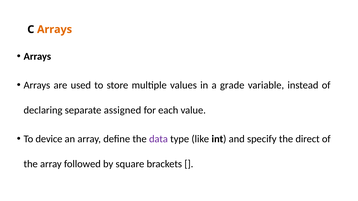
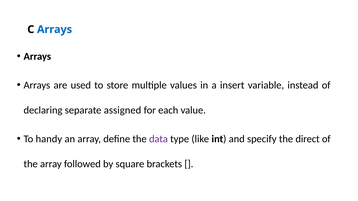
Arrays colour: orange -> blue (55, 30)
grade: grade -> insert (232, 85)
device: device -> handy (49, 139)
